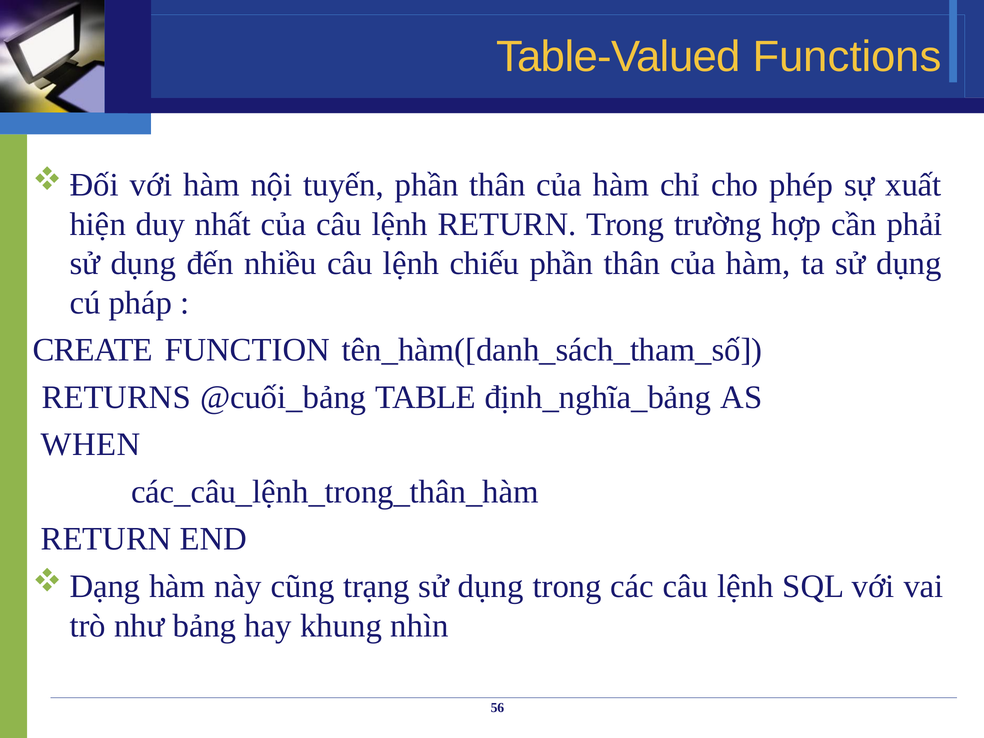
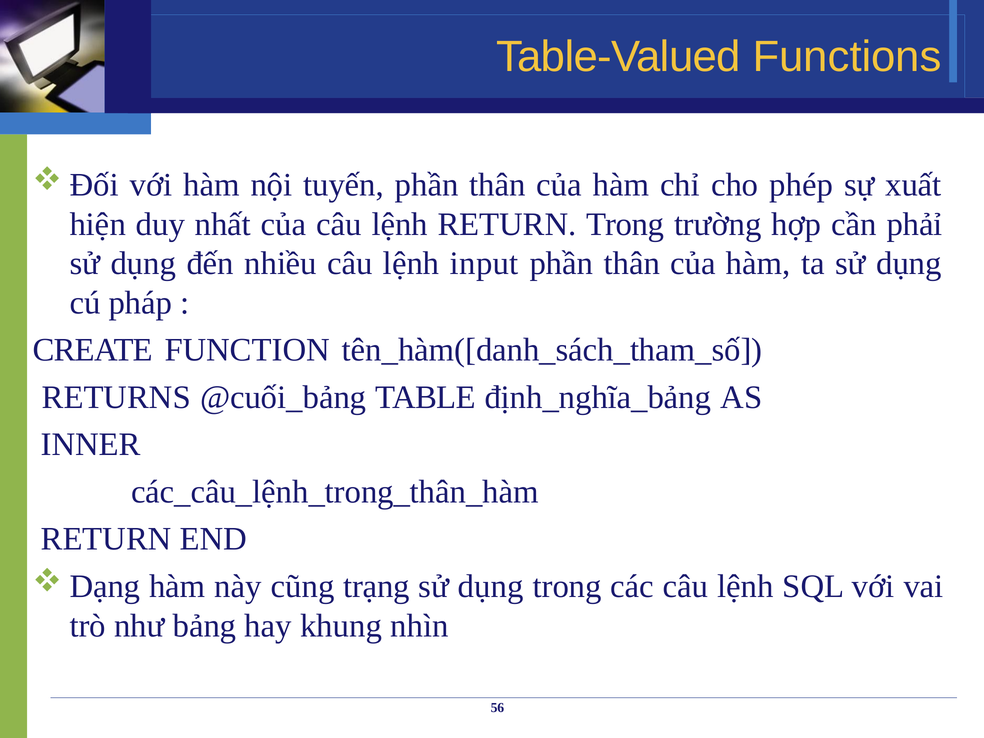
chiếu: chiếu -> input (484, 264)
WHEN: WHEN -> INNER (91, 445)
